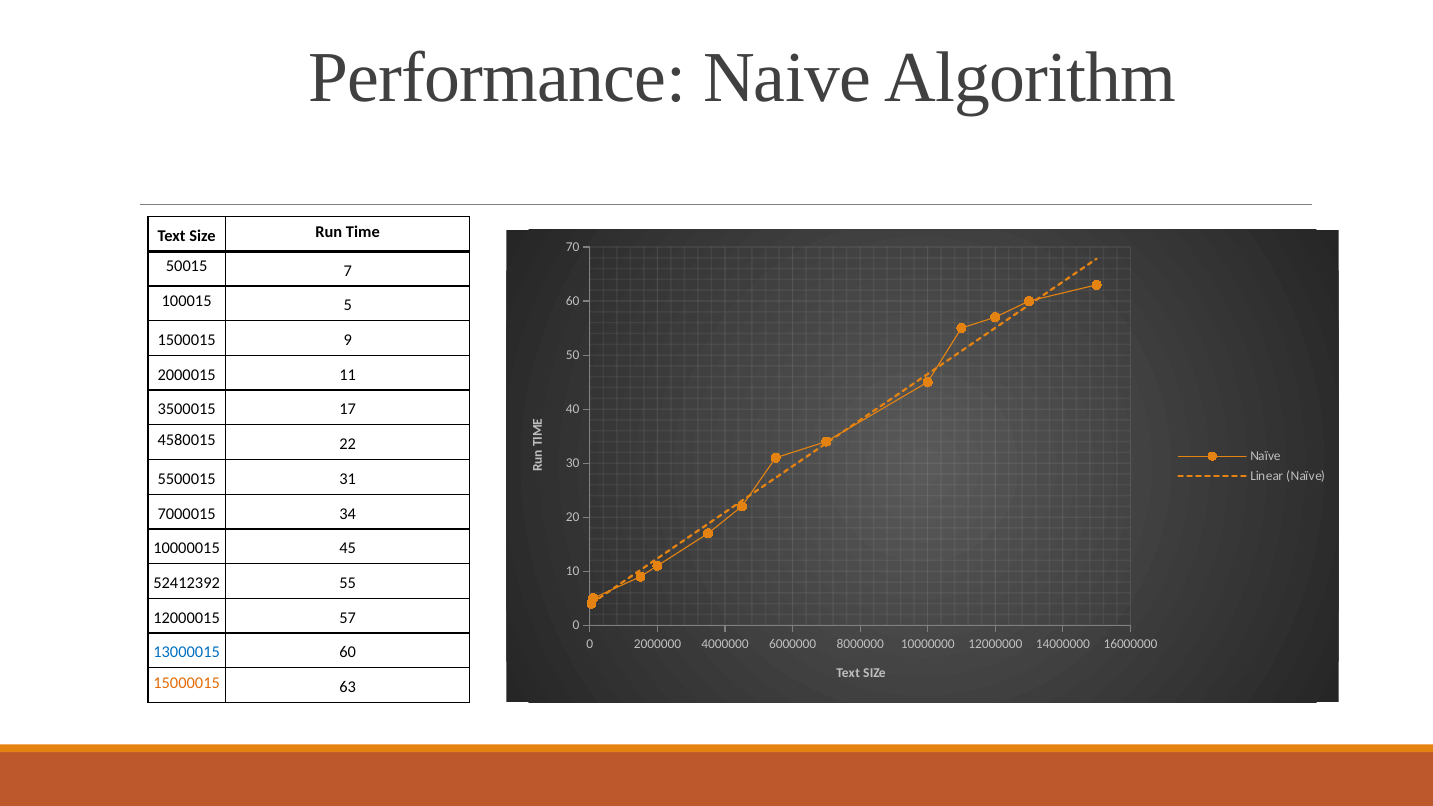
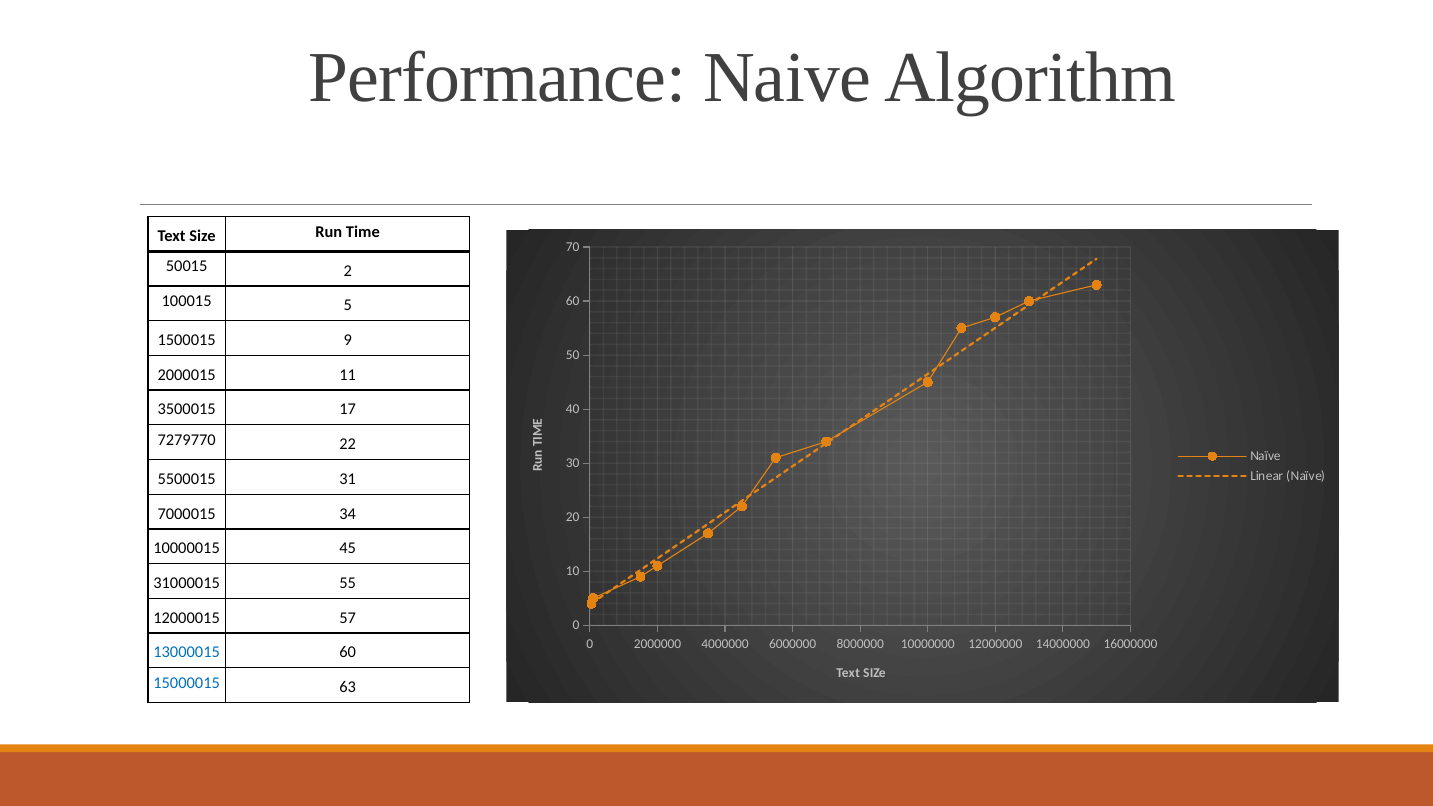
7: 7 -> 2 (348, 271)
4580015: 4580015 -> 7279770 (187, 440)
52412392: 52412392 -> 31000015 (187, 583)
15000015 colour: orange -> blue (187, 683)
